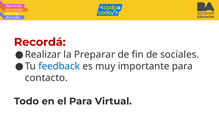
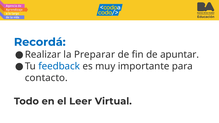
Recordá colour: red -> blue (40, 42)
sociales: sociales -> apuntar (180, 55)
el Para: Para -> Leer (81, 101)
